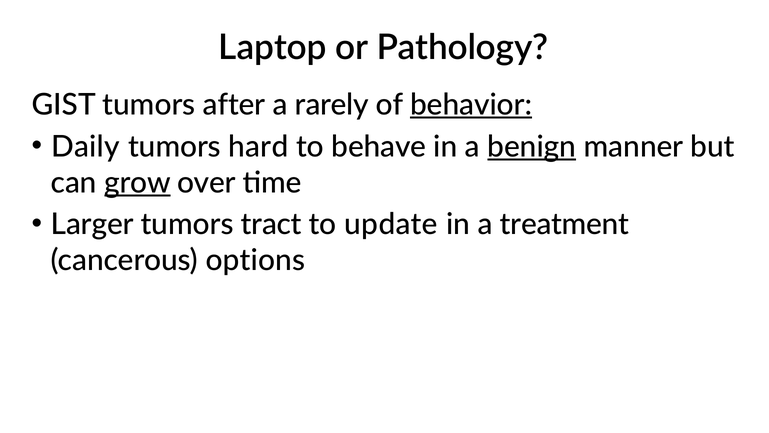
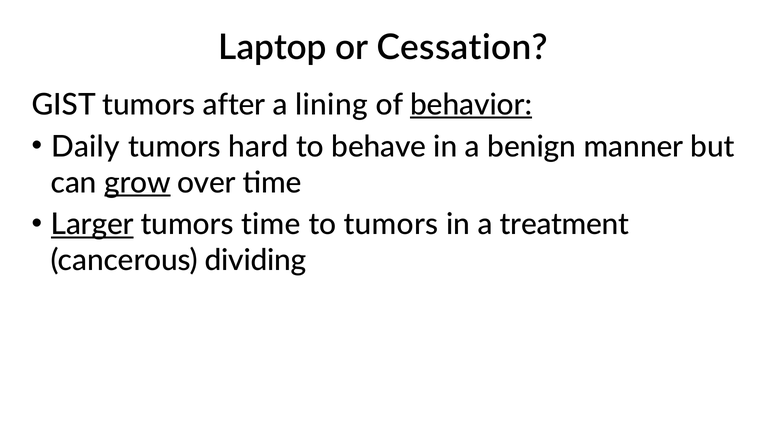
Pathology: Pathology -> Cessation (462, 48)
rarely: rarely -> lining (332, 105)
benign underline: present -> none (532, 147)
Larger underline: none -> present (92, 224)
tumors tract: tract -> time (271, 224)
to update: update -> tumors (391, 224)
options: options -> dividing (256, 260)
